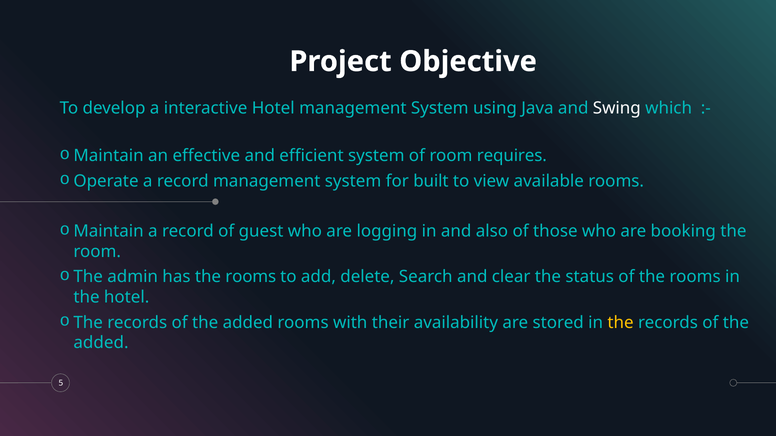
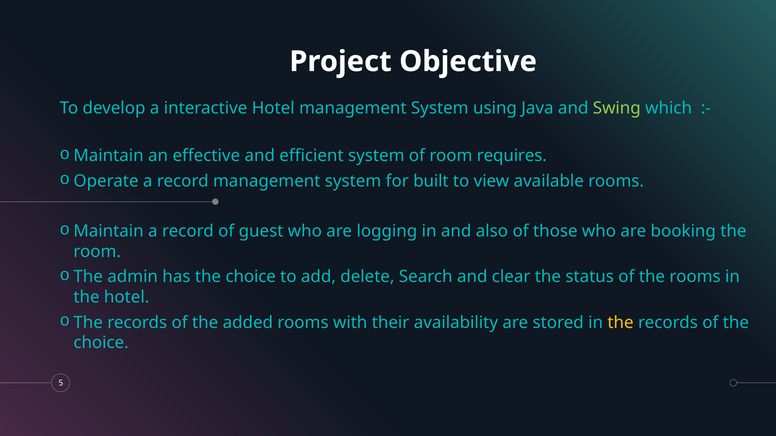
Swing colour: white -> light green (617, 108)
has the rooms: rooms -> choice (251, 277)
added: added -> choice (101, 343)
